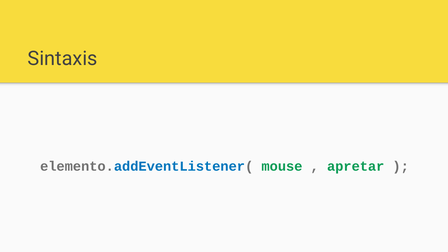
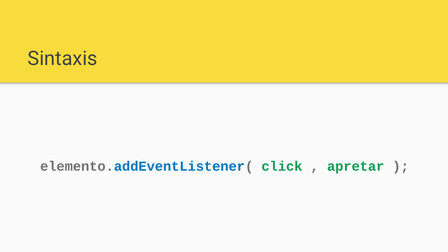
mouse: mouse -> click (282, 166)
